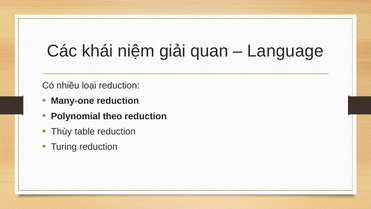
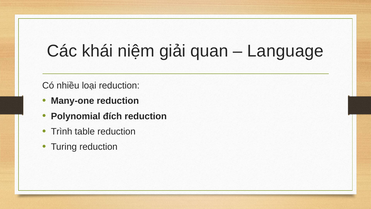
theo: theo -> đích (112, 116)
Thùy: Thùy -> Trình (62, 131)
